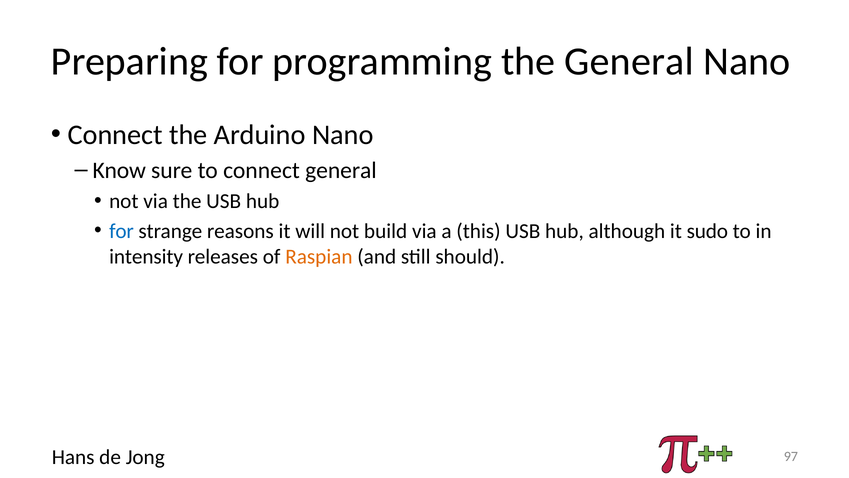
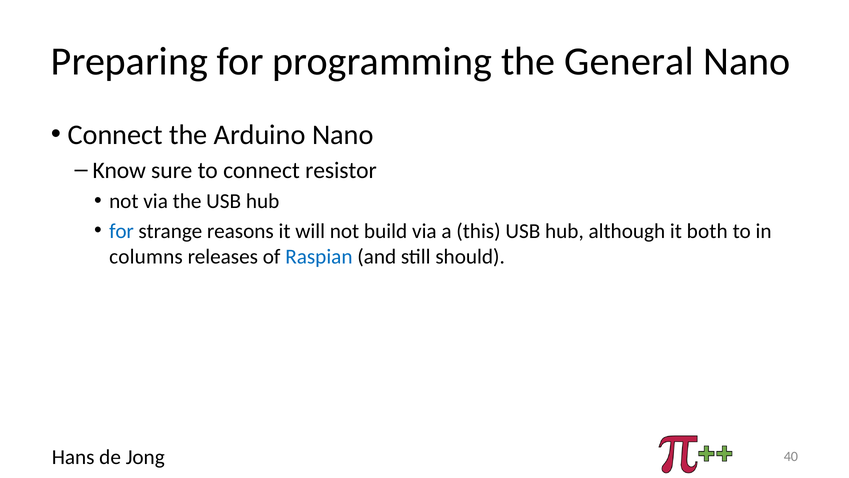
connect general: general -> resistor (341, 170)
sudo: sudo -> both (707, 231)
intensity: intensity -> columns (146, 256)
Raspian colour: orange -> blue (319, 256)
97: 97 -> 40 (791, 456)
